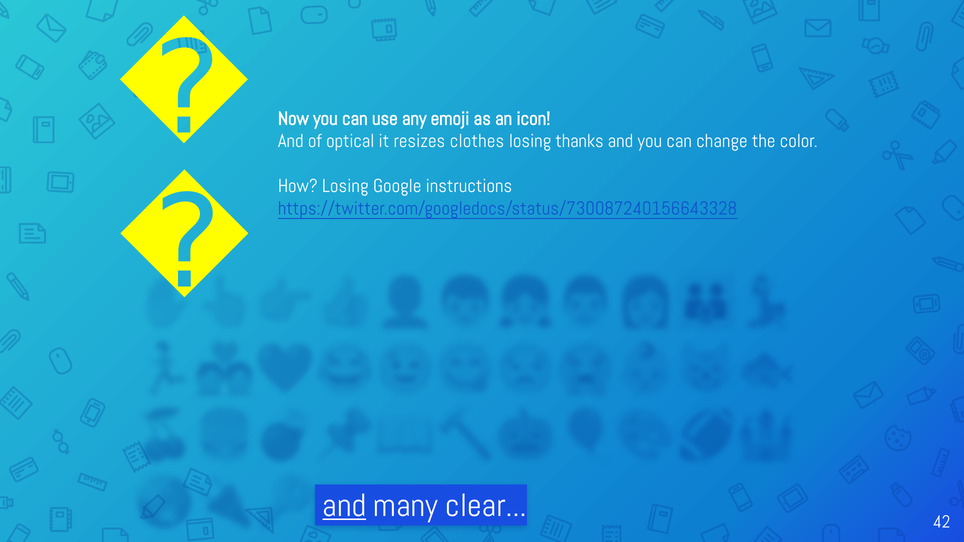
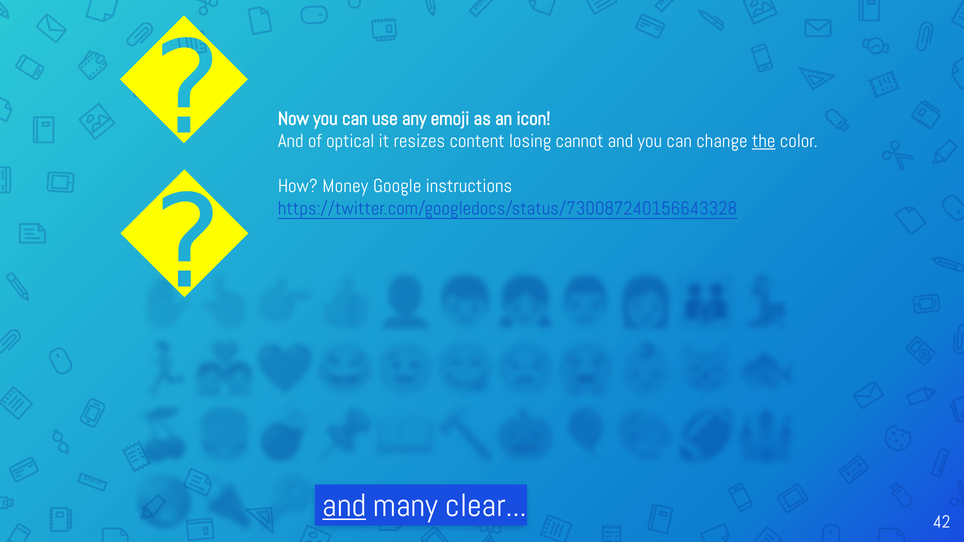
clothes: clothes -> content (477, 141)
thanks: thanks -> cannot (580, 141)
the underline: none -> present (764, 141)
How Losing: Losing -> Money (345, 186)
